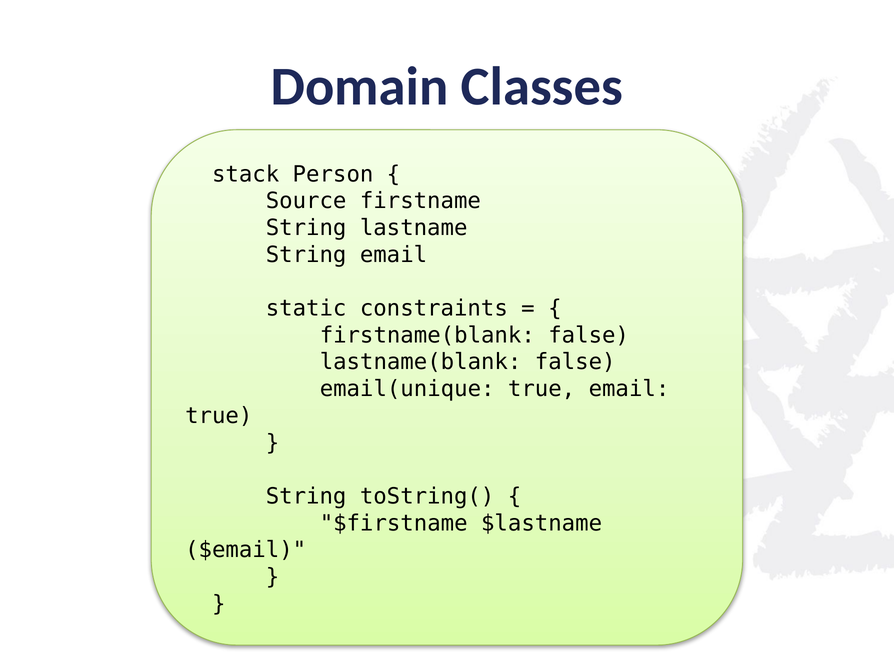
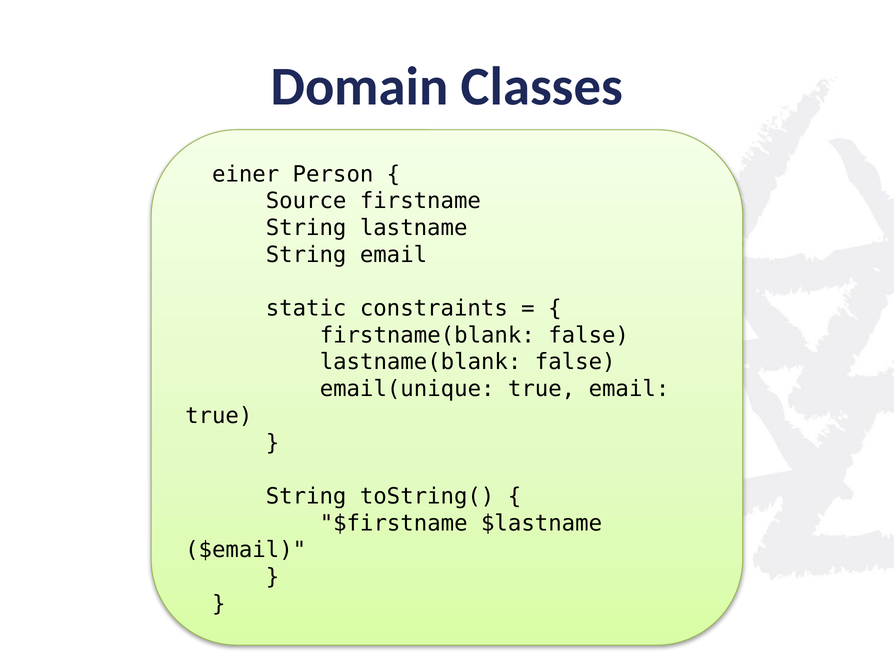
stack: stack -> einer (246, 174)
